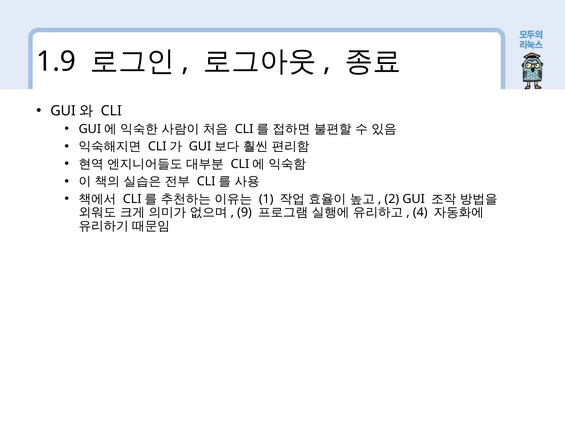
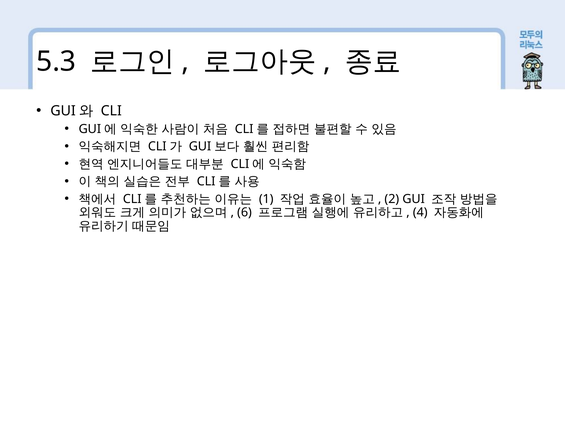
1.9: 1.9 -> 5.3 (56, 61)
9: 9 -> 6 (245, 212)
